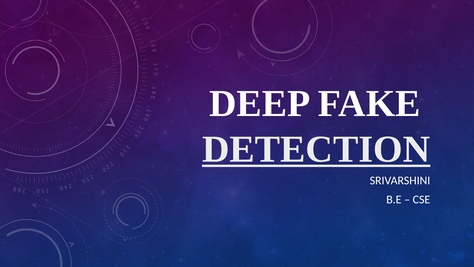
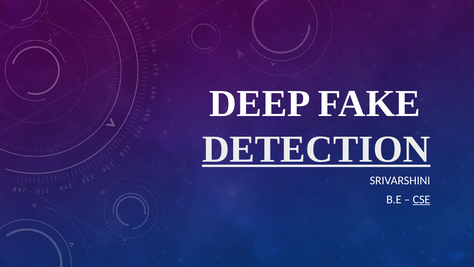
CSE underline: none -> present (421, 199)
